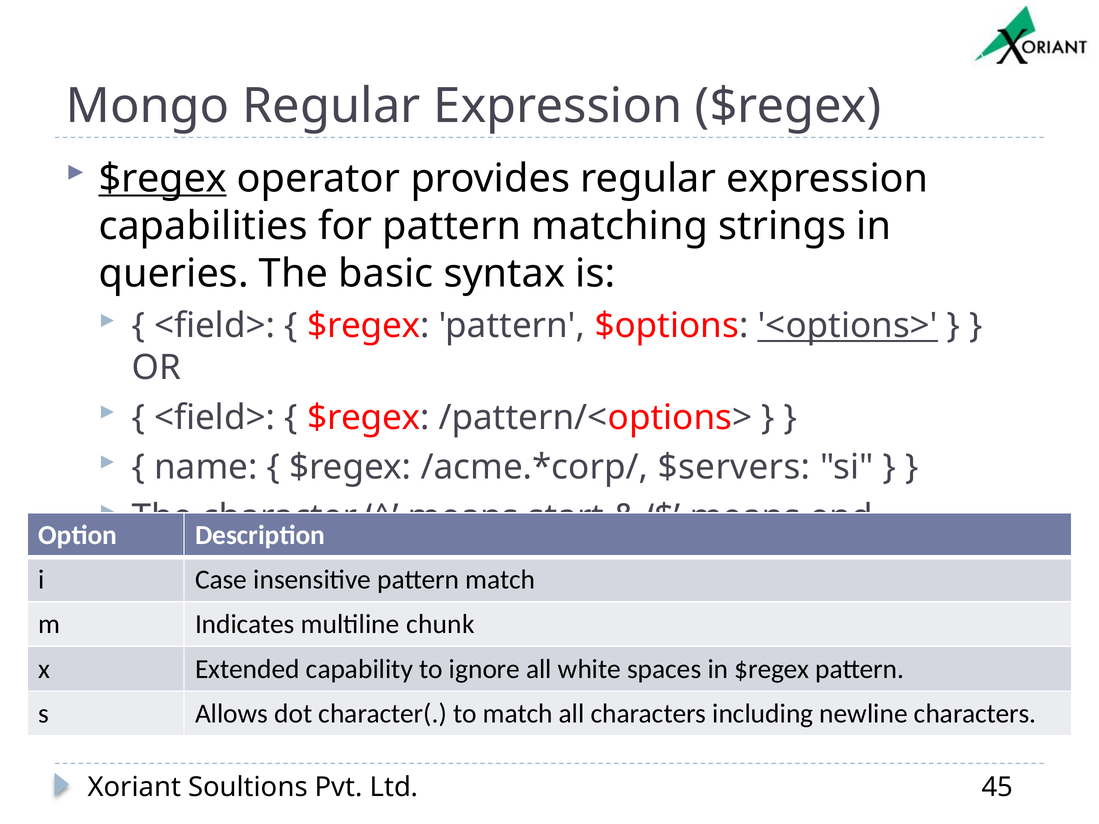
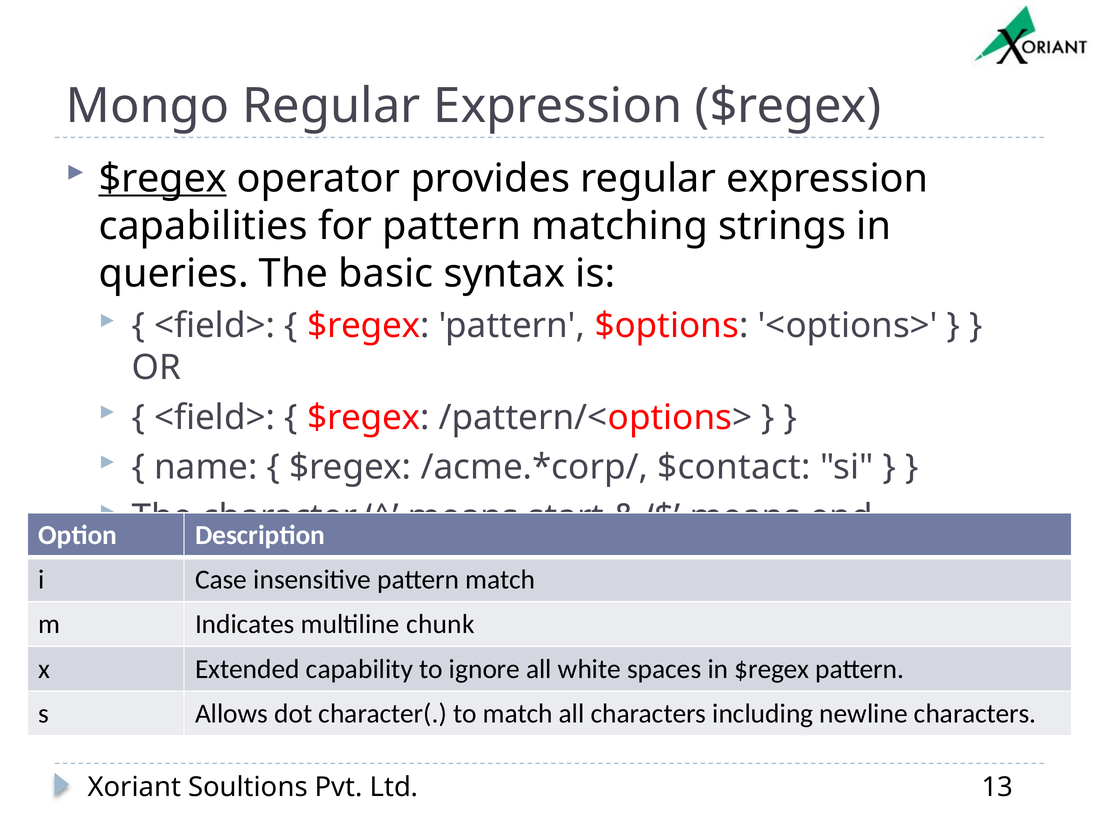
<options> underline: present -> none (848, 326)
$servers: $servers -> $contact (734, 467)
45: 45 -> 13 (997, 788)
